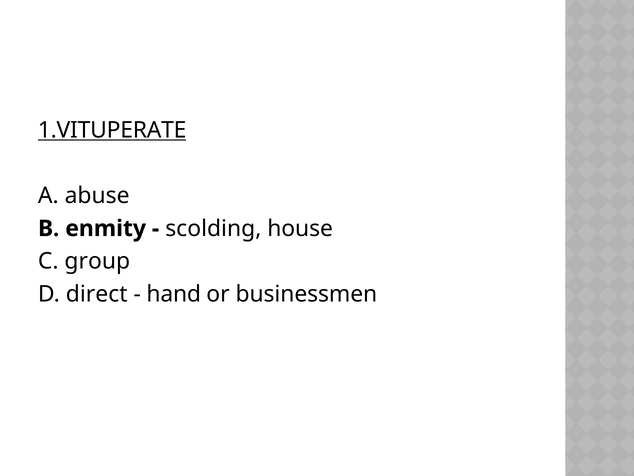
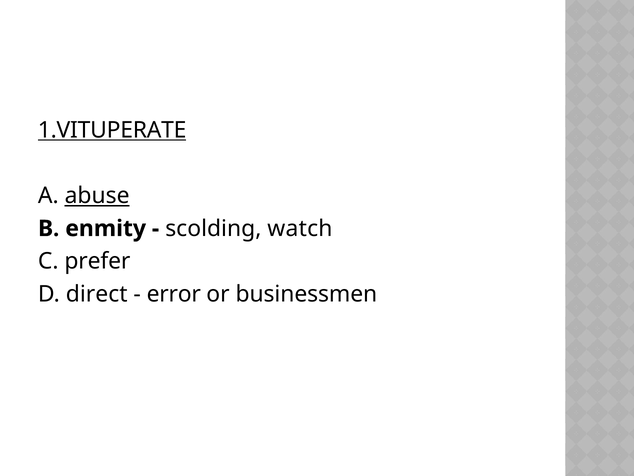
abuse underline: none -> present (97, 196)
house: house -> watch (300, 228)
group: group -> prefer (97, 261)
hand: hand -> error (174, 294)
